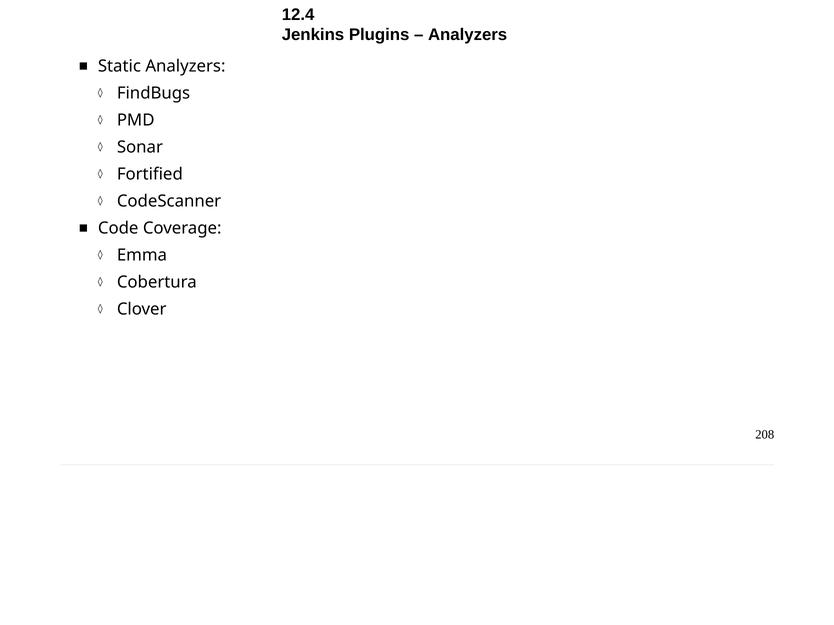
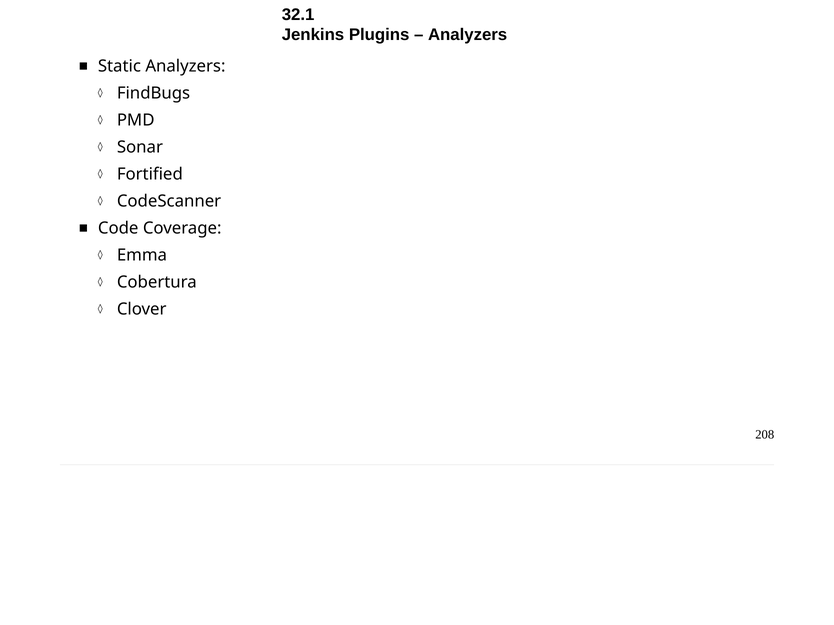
12.4: 12.4 -> 32.1 (298, 15)
